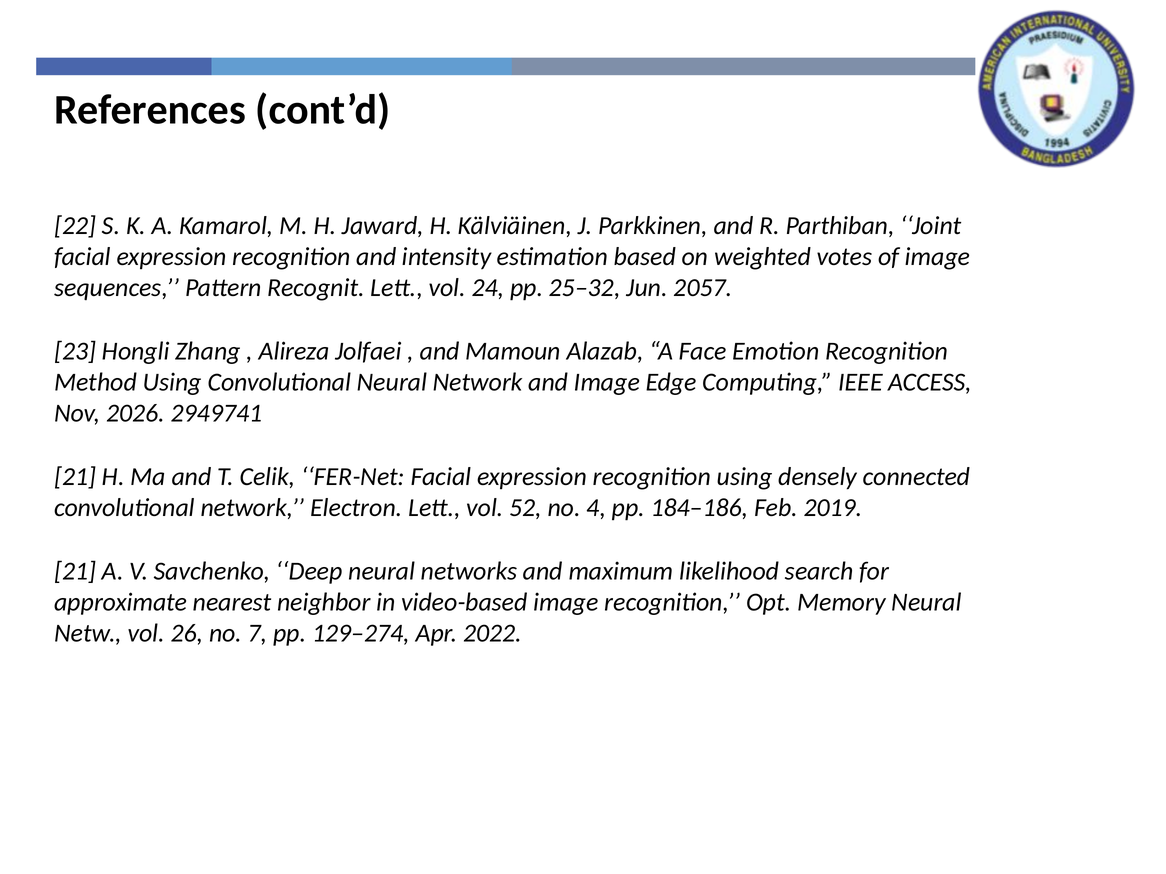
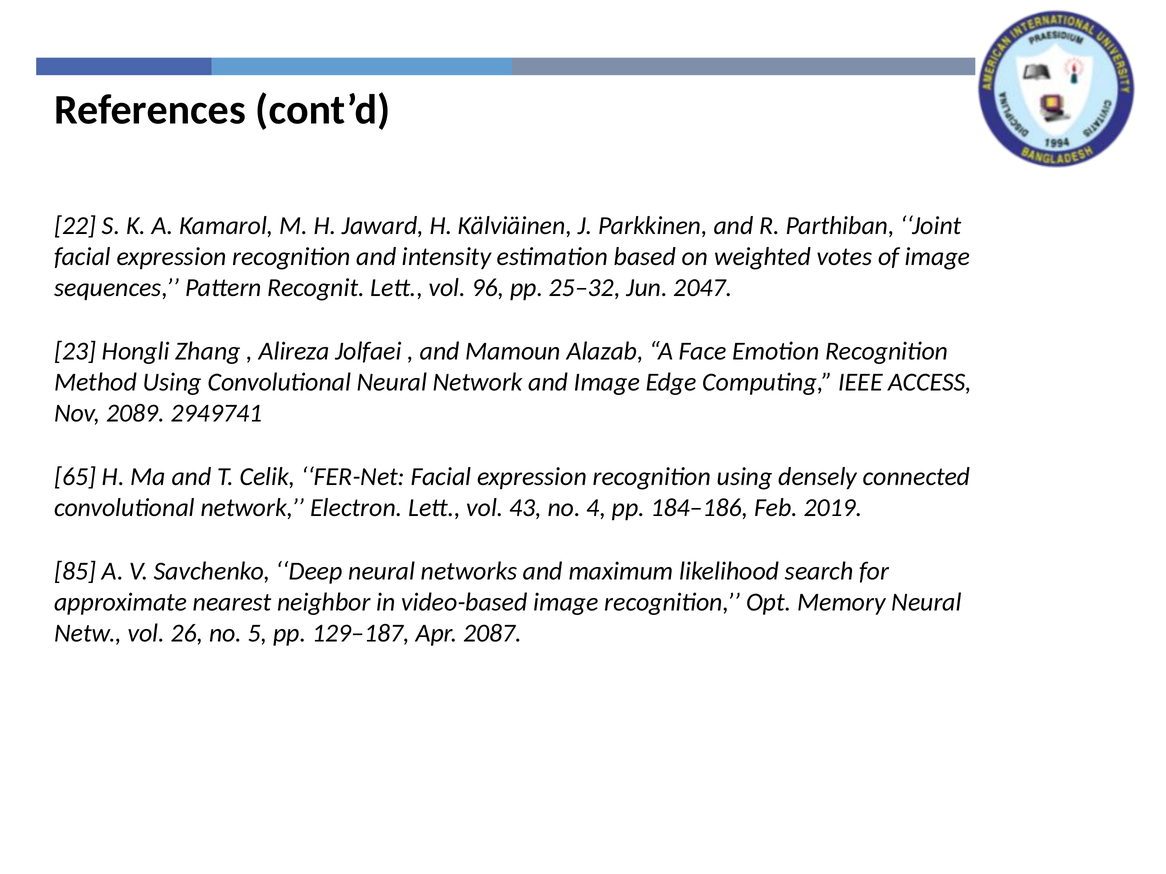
24: 24 -> 96 (488, 288)
2057: 2057 -> 2047 (703, 288)
2026: 2026 -> 2089 (136, 413)
21: 21 -> 65 (75, 477)
52: 52 -> 43 (526, 508)
21: 21 -> 85 (75, 571)
7: 7 -> 5 (258, 634)
129–274: 129–274 -> 129–187 (361, 634)
2022: 2022 -> 2087 (492, 634)
